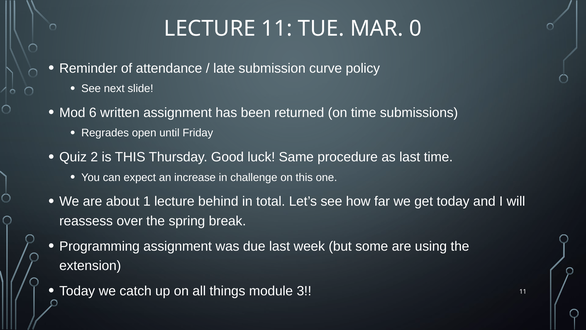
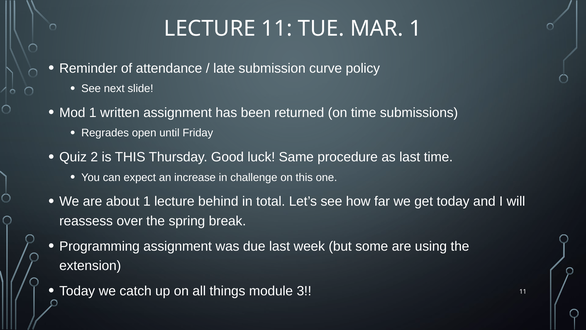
MAR 0: 0 -> 1 (415, 28)
Mod 6: 6 -> 1 (93, 113)
